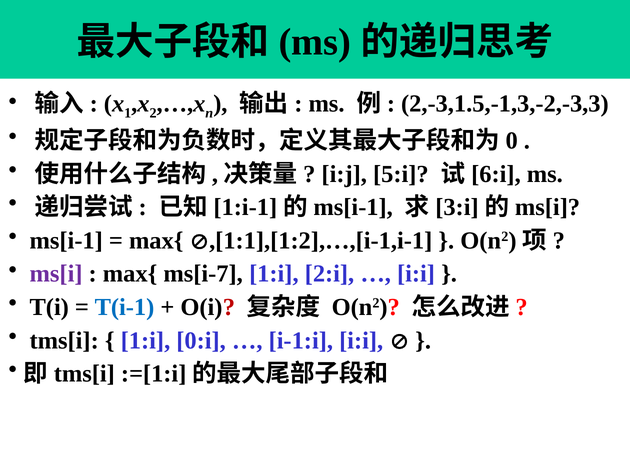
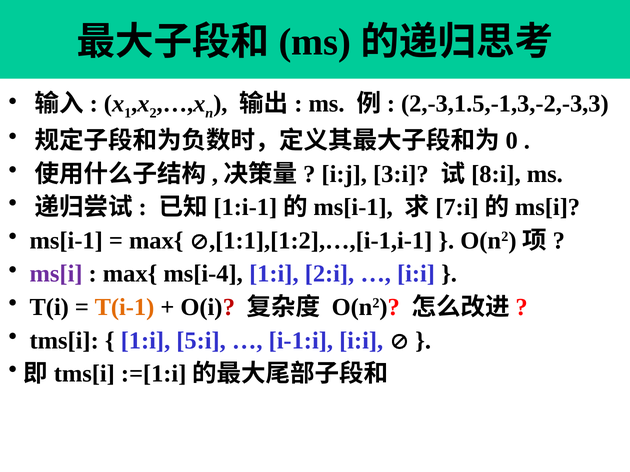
5:i: 5:i -> 3:i (401, 174)
6:i: 6:i -> 8:i (496, 174)
3:i: 3:i -> 7:i (457, 208)
ms[i-7: ms[i-7 -> ms[i-4 (203, 274)
T(i-1 colour: blue -> orange (124, 308)
0:i: 0:i -> 5:i (201, 341)
